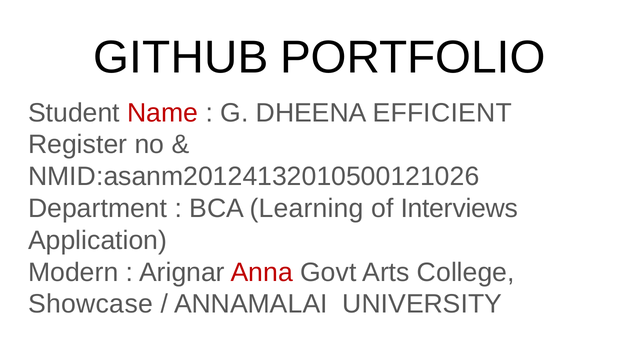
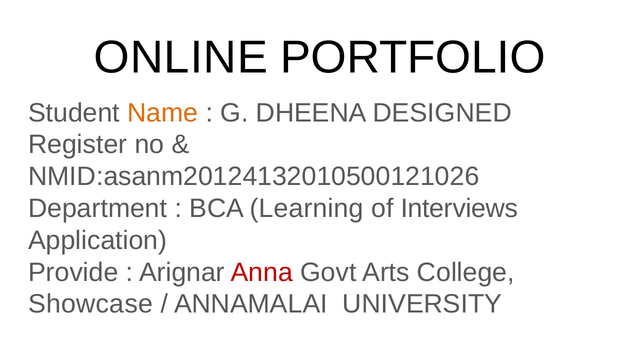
GITHUB: GITHUB -> ONLINE (181, 58)
Name colour: red -> orange (163, 113)
EFFICIENT: EFFICIENT -> DESIGNED (442, 113)
Modern: Modern -> Provide (73, 273)
